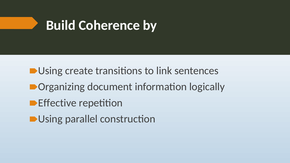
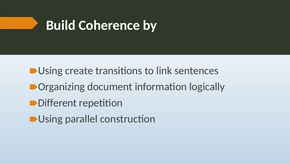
Effective: Effective -> Different (57, 103)
